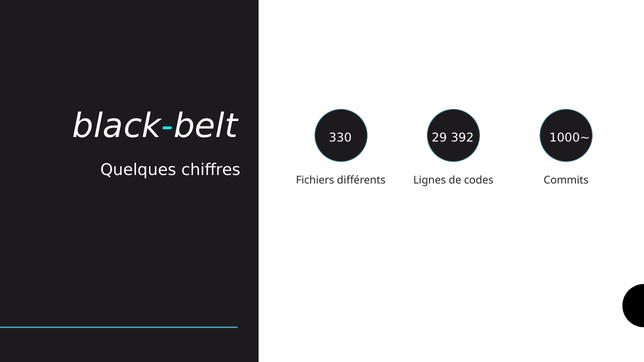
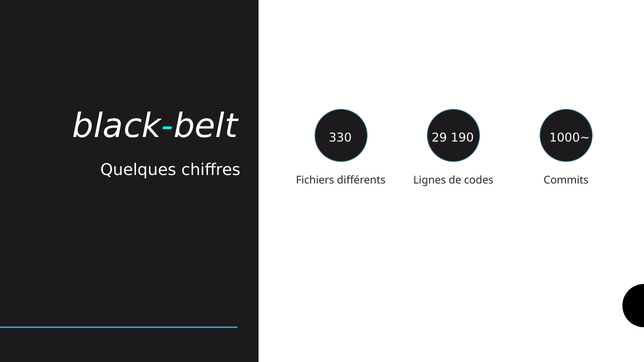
392: 392 -> 190 (462, 138)
